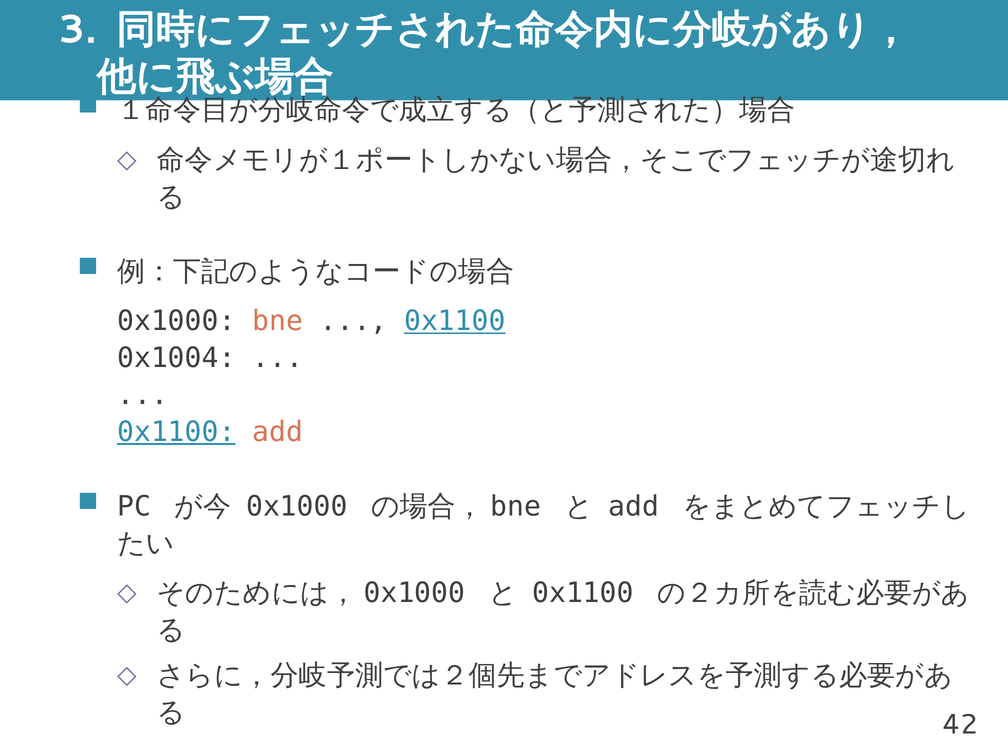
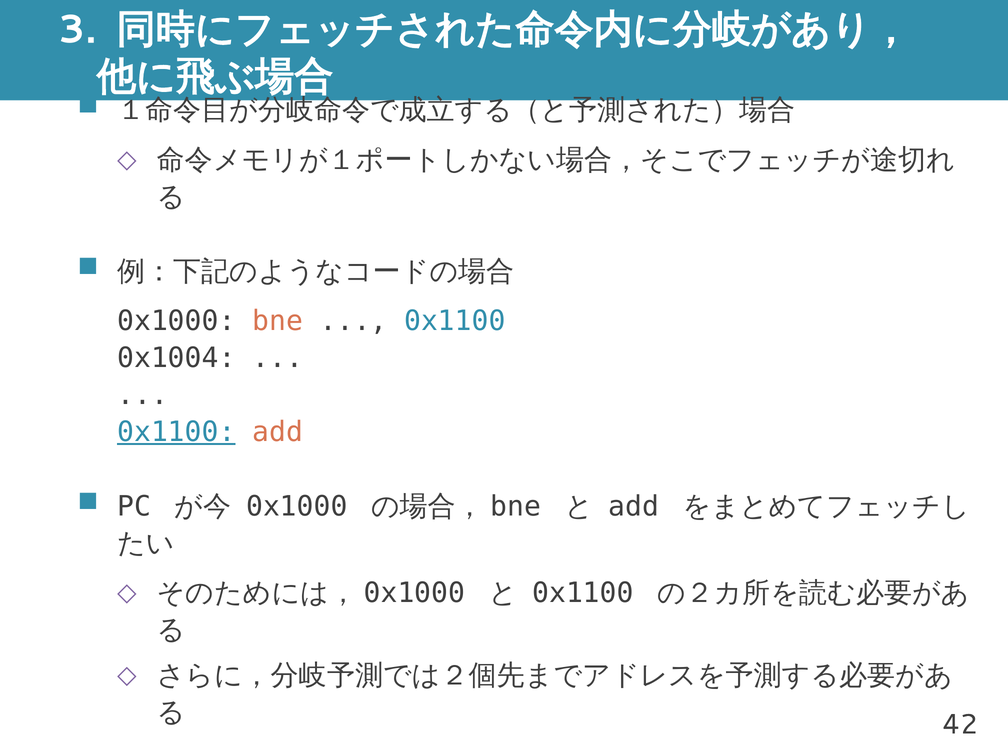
0x1100 underline: present -> none (455, 321)
